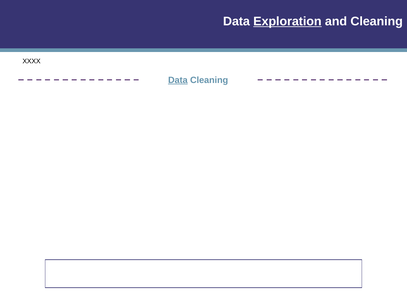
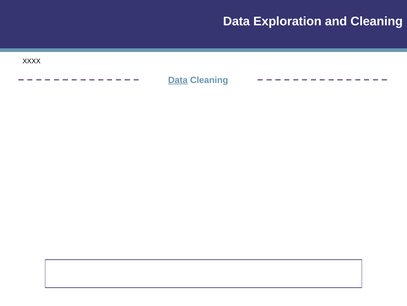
Exploration underline: present -> none (287, 21)
